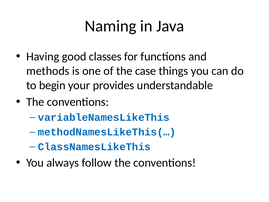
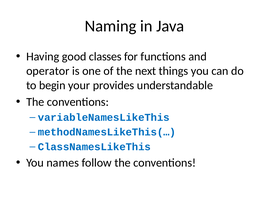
methods: methods -> operator (48, 71)
case: case -> next (146, 71)
always: always -> names (63, 163)
